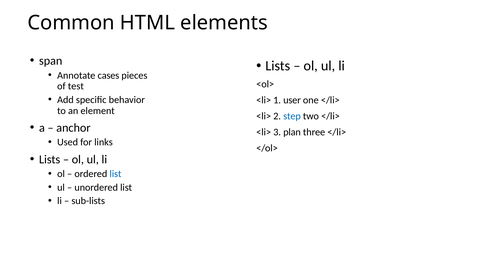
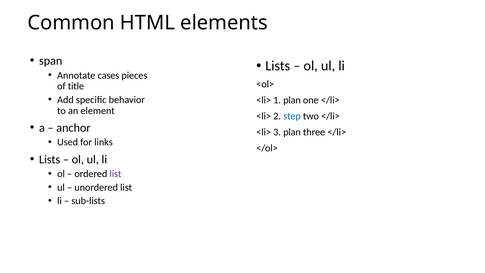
test: test -> title (76, 86)
1 user: user -> plan (292, 100)
list colour: blue -> purple (116, 174)
